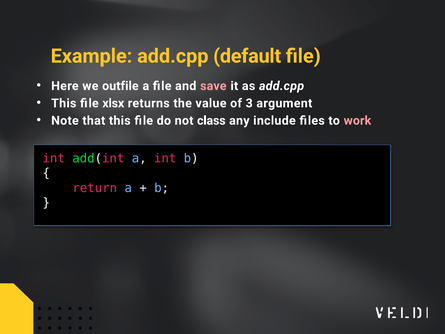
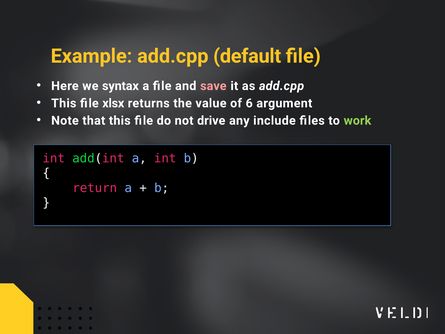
outfile: outfile -> syntax (120, 86)
3: 3 -> 6 (249, 103)
class: class -> drive (211, 120)
work colour: pink -> light green (357, 120)
